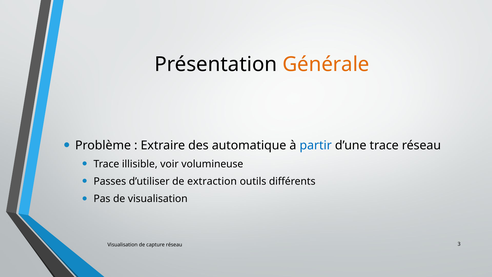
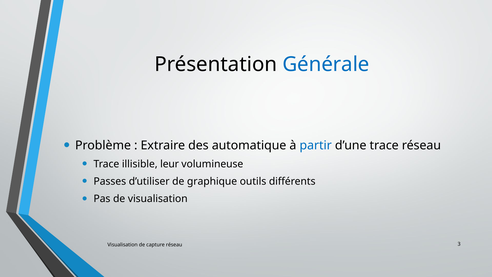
Générale colour: orange -> blue (326, 64)
voir: voir -> leur (170, 164)
extraction: extraction -> graphique (212, 181)
